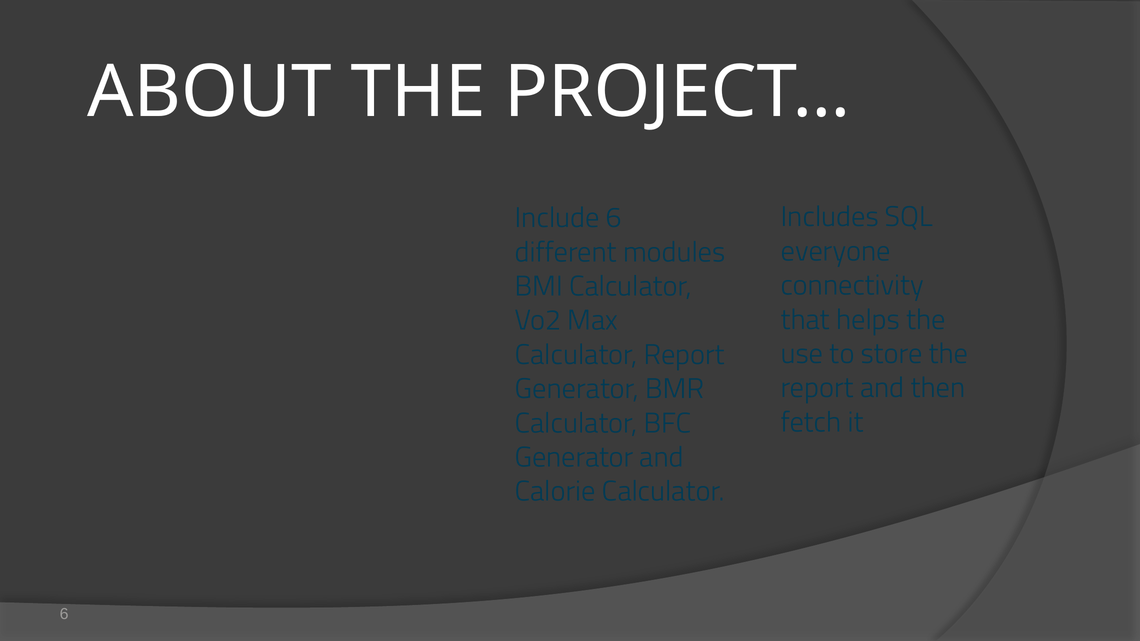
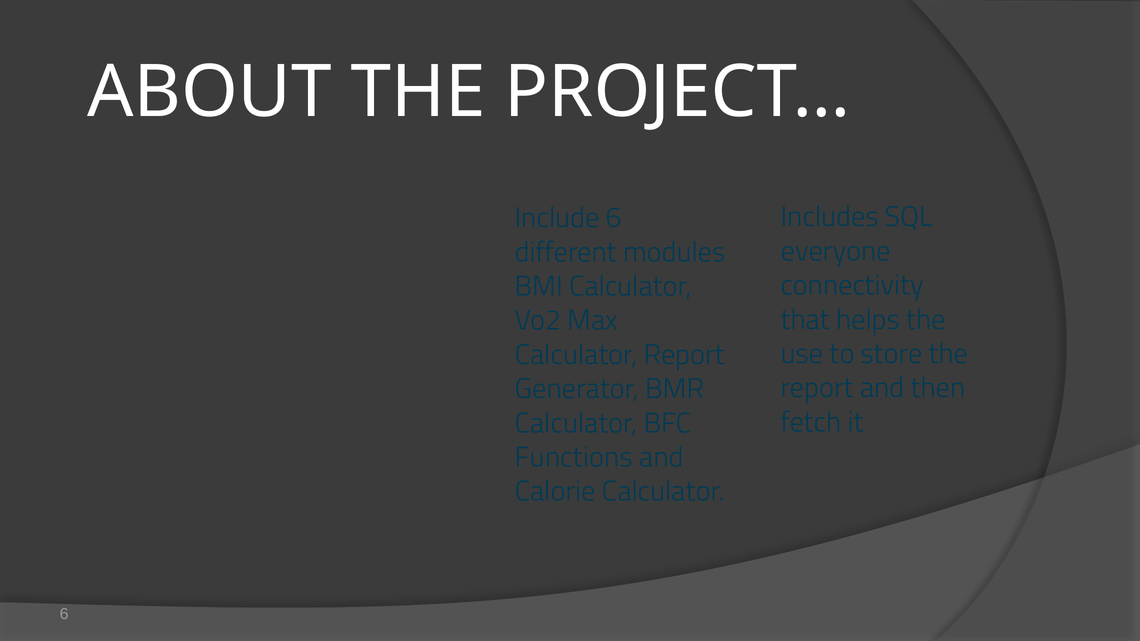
Generator: Generator -> Functions (574, 458)
